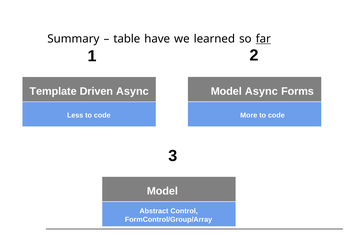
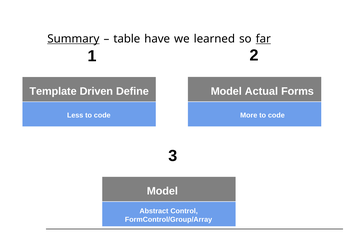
Summary underline: none -> present (73, 39)
Model Async: Async -> Actual (261, 91)
Driven Async: Async -> Define (132, 91)
